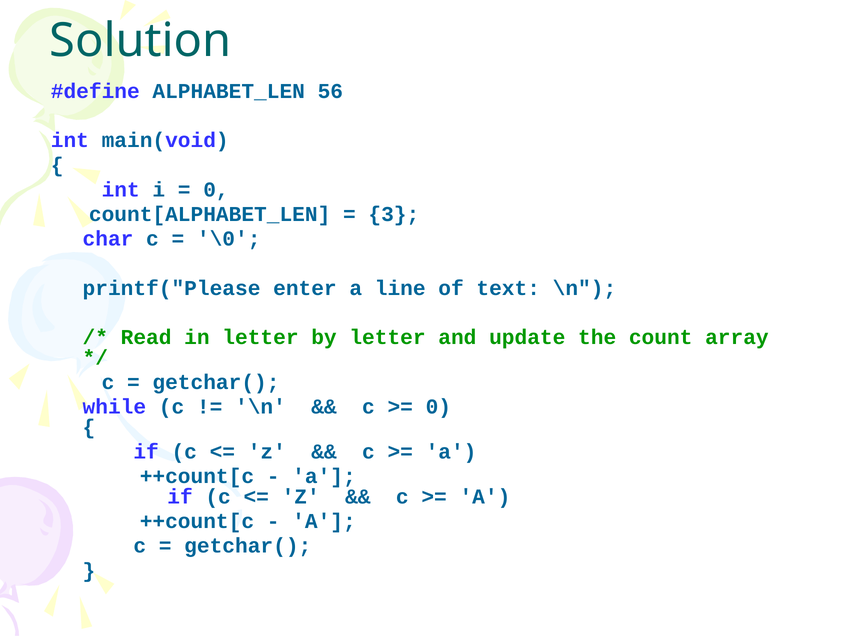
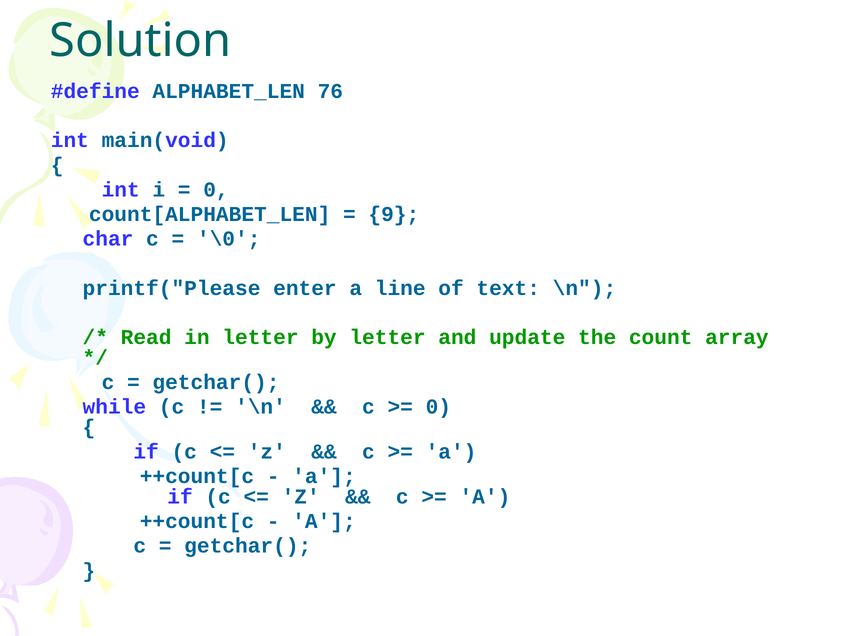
56: 56 -> 76 (330, 91)
3: 3 -> 9 (394, 214)
